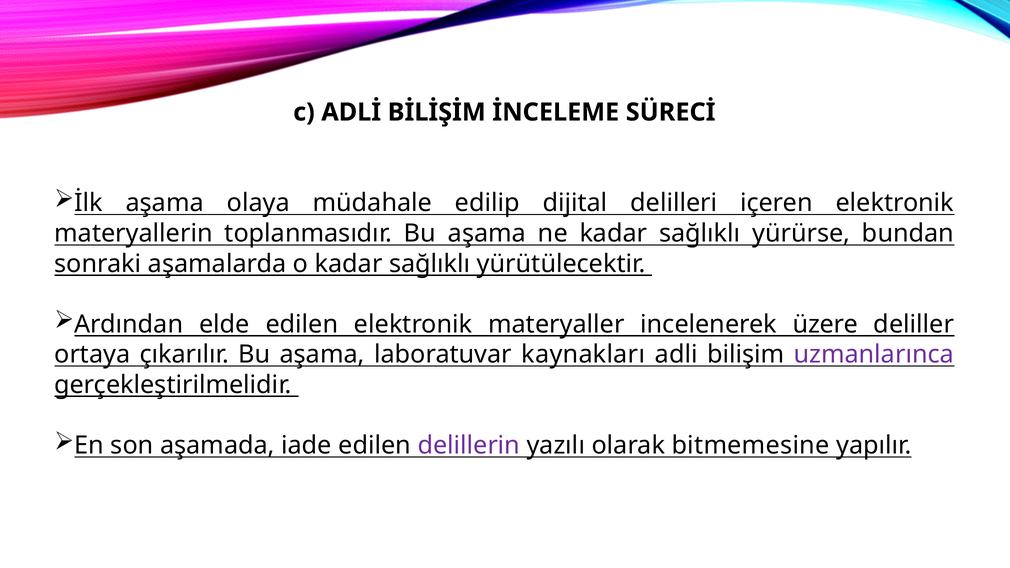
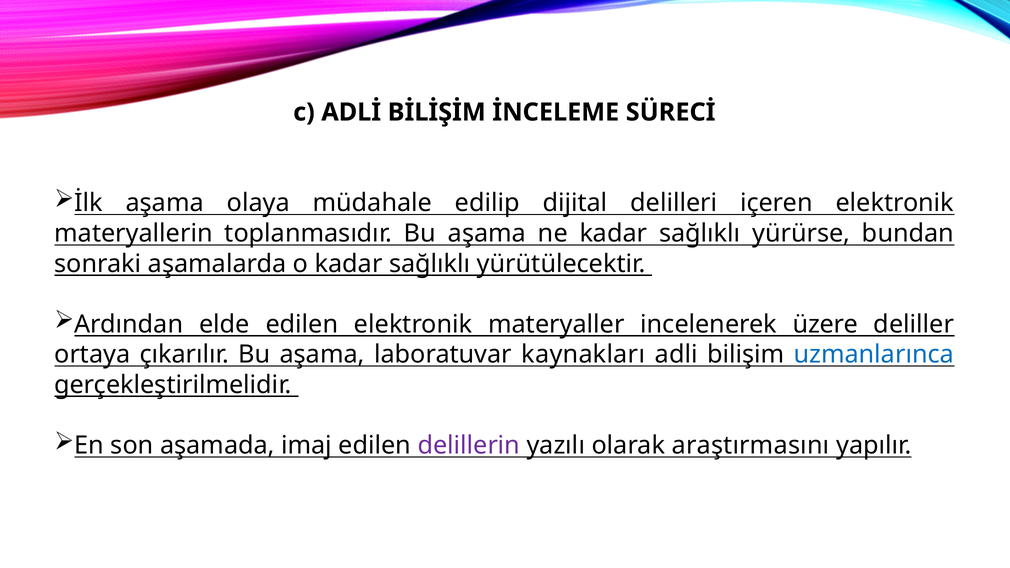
uzmanlarınca colour: purple -> blue (874, 355)
iade: iade -> imaj (307, 446)
bitmemesine: bitmemesine -> araştırmasını (751, 446)
